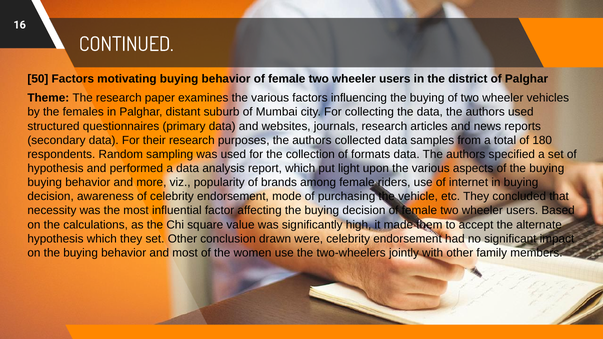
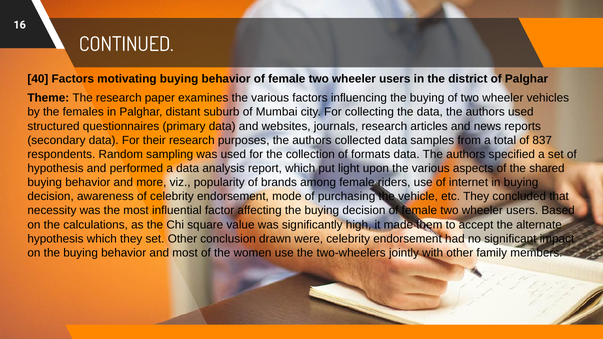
50: 50 -> 40 (38, 79)
180: 180 -> 837 (542, 140)
of the buying: buying -> shared (547, 168)
